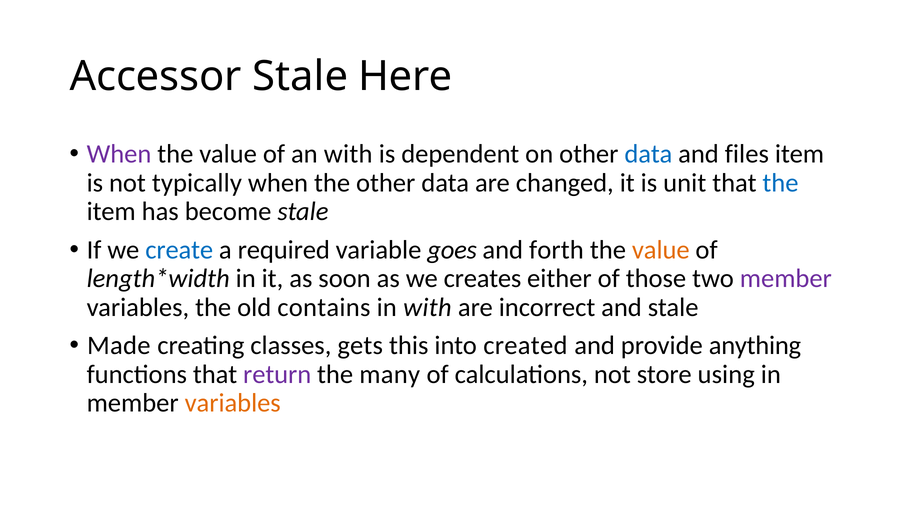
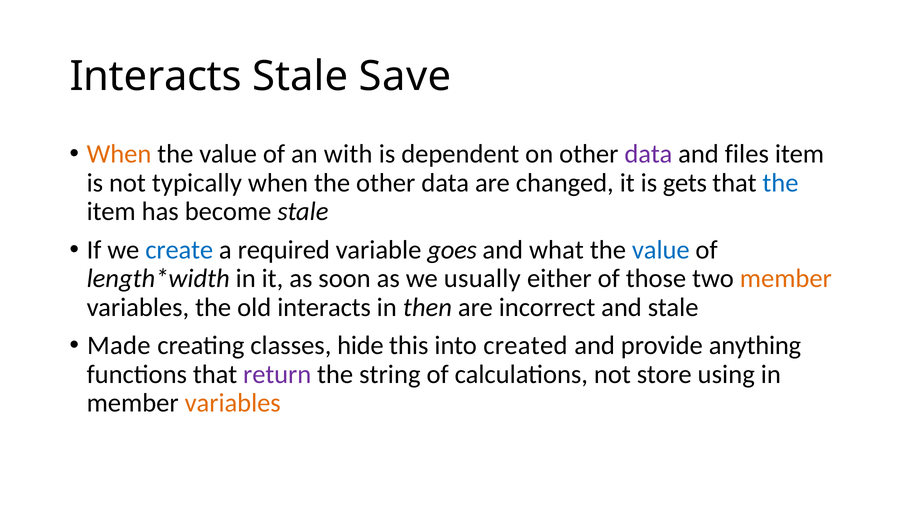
Accessor: Accessor -> Interacts (156, 77)
Here: Here -> Save (405, 77)
When colour: purple -> orange (119, 154)
data colour: blue -> purple (648, 154)
unit: unit -> gets (685, 183)
forth: forth -> what (556, 250)
value colour: orange -> blue (661, 250)
creates: creates -> usually (482, 279)
member colour: purple -> orange (786, 279)
old contains: contains -> interacts (324, 307)
in with: with -> then (427, 307)
gets: gets -> hide (360, 346)
many: many -> string (390, 374)
